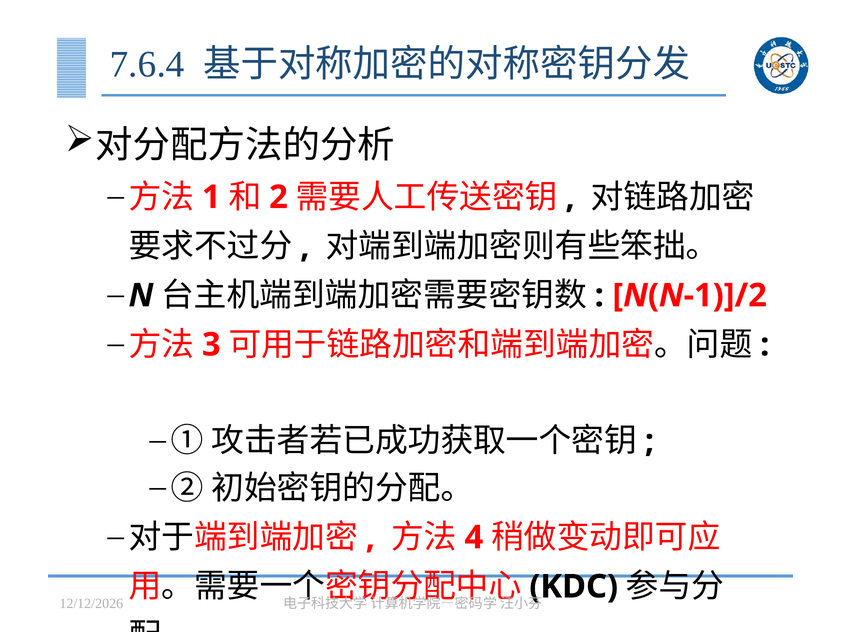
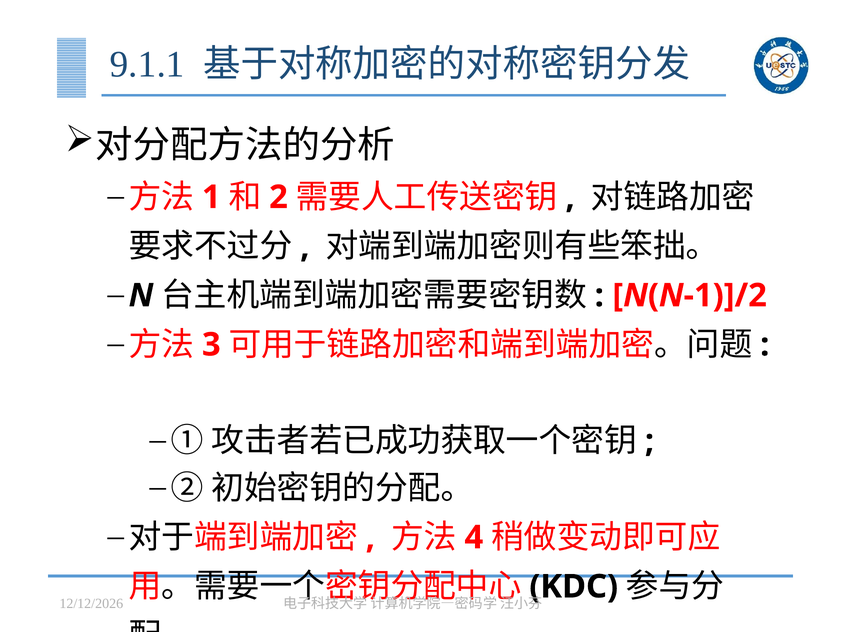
7.6.4: 7.6.4 -> 9.1.1 (147, 64)
